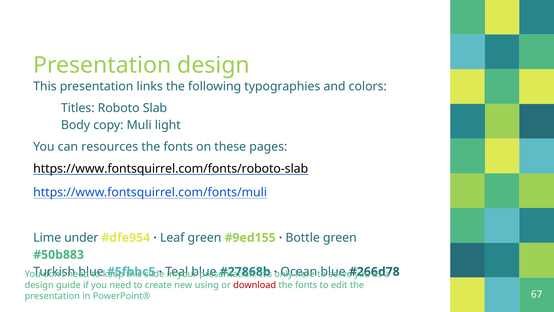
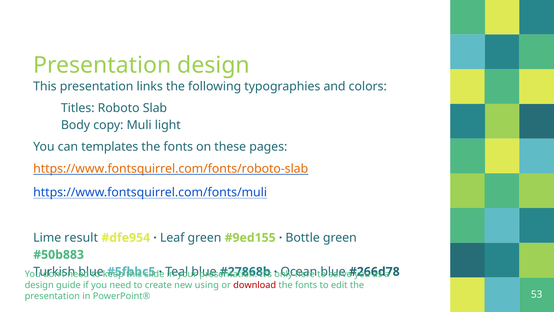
resources: resources -> templates (110, 147)
https://www.fontsquirrel.com/fonts/roboto-slab colour: black -> orange (171, 169)
under: under -> result (81, 237)
67: 67 -> 53 (537, 294)
